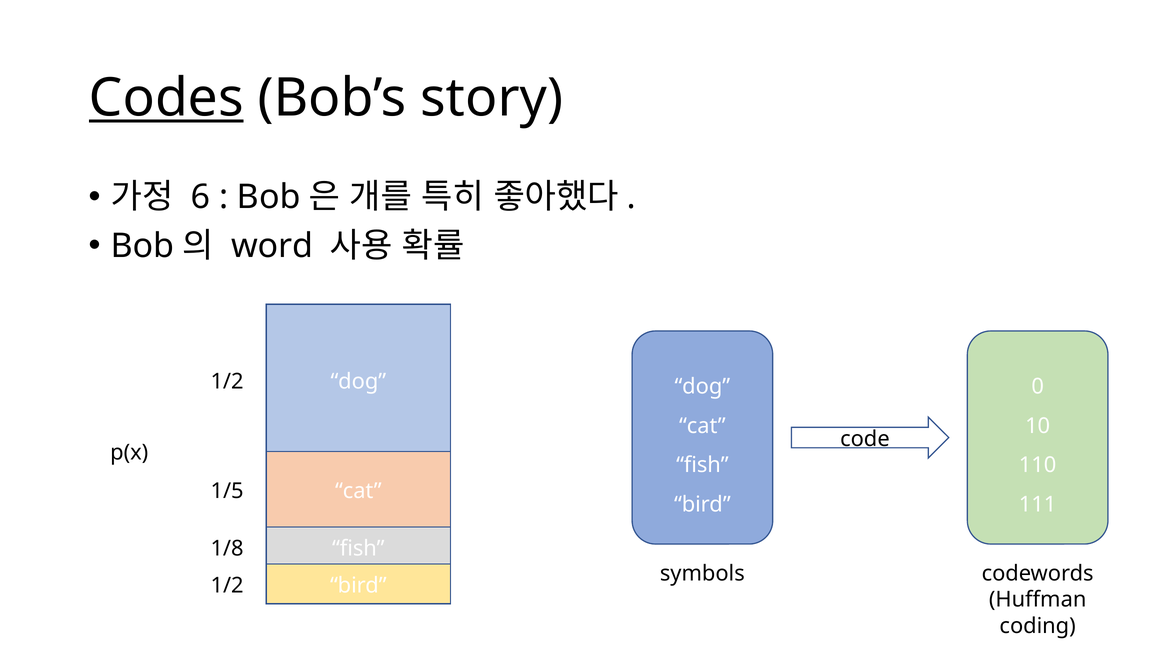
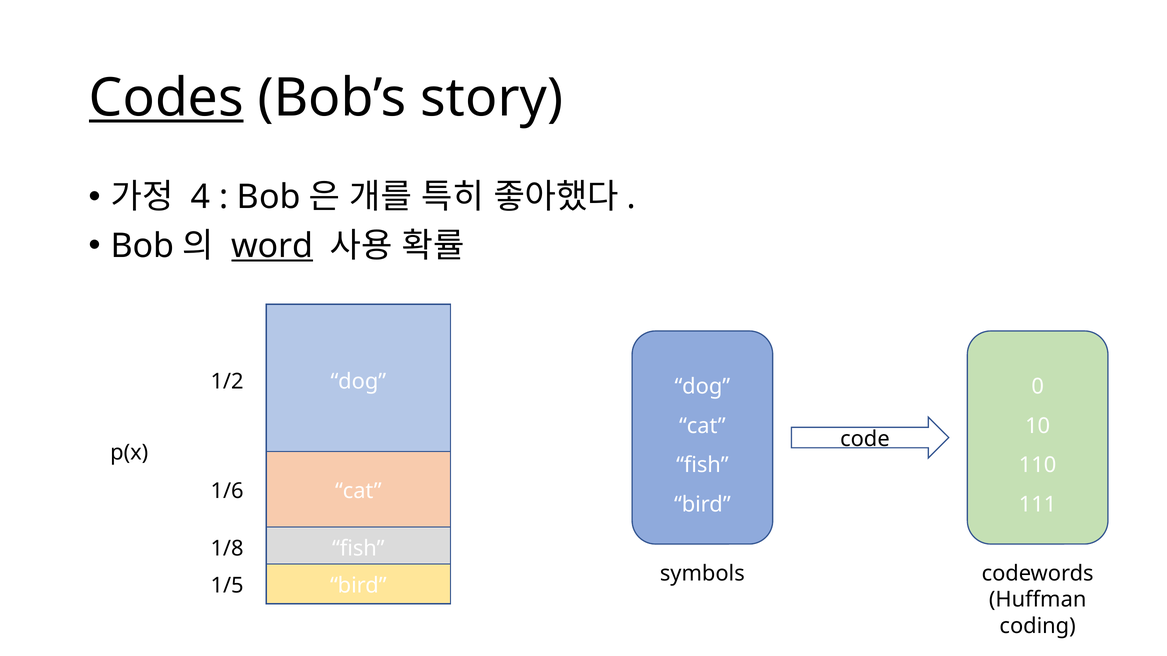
6: 6 -> 4 (201, 197)
word underline: none -> present (272, 246)
1/5: 1/5 -> 1/6 (227, 491)
1/2: 1/2 -> 1/5 (227, 586)
